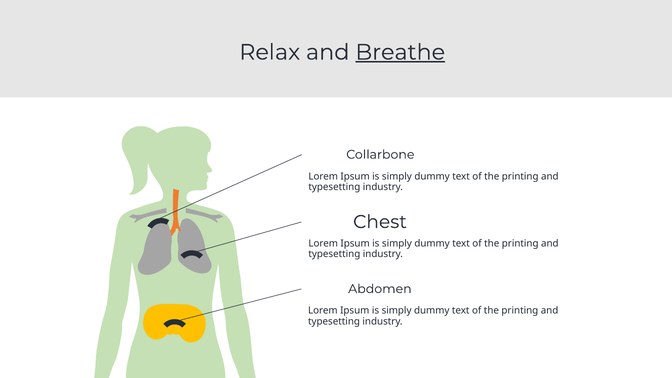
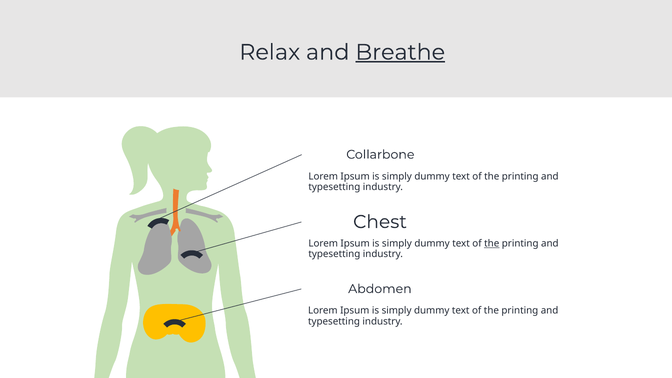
the underline: none -> present (492, 244)
